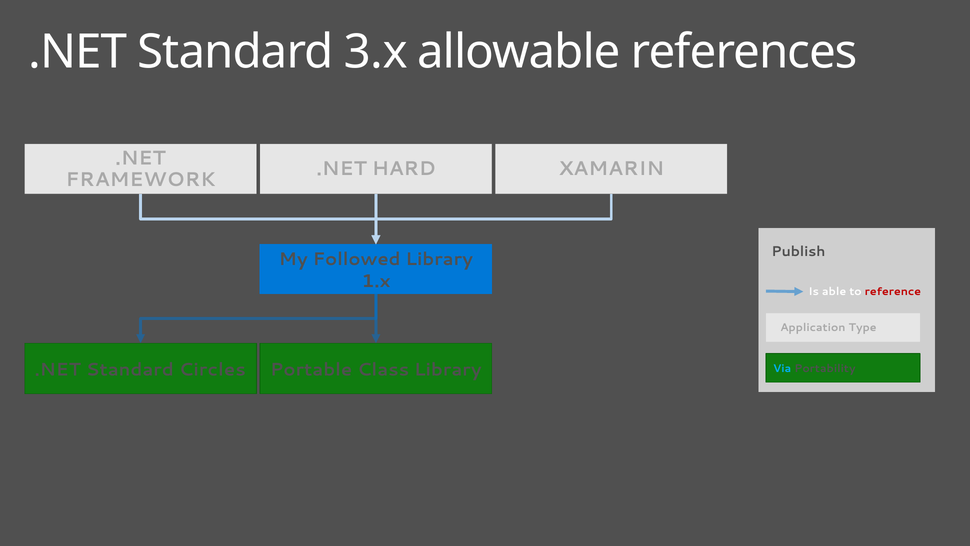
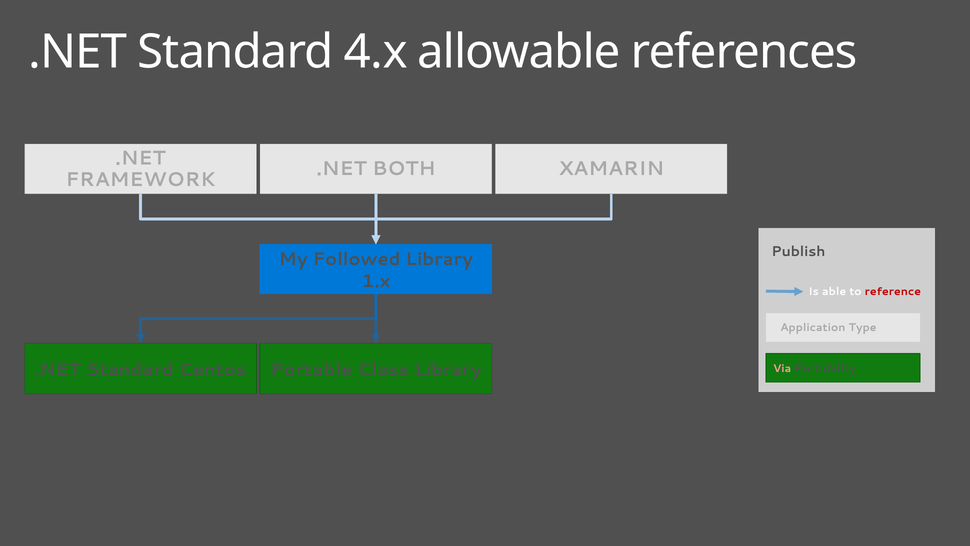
3.x: 3.x -> 4.x (376, 52)
HARD: HARD -> BOTH (404, 169)
Circles: Circles -> Centos (213, 369)
Via colour: light blue -> pink (782, 368)
